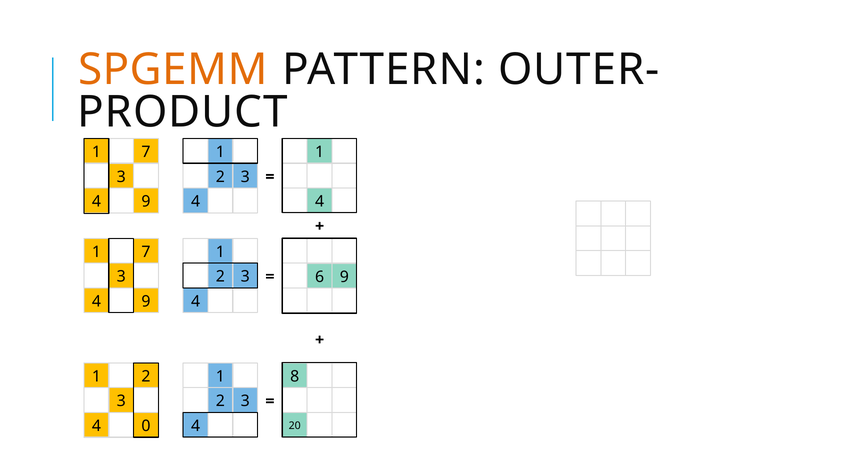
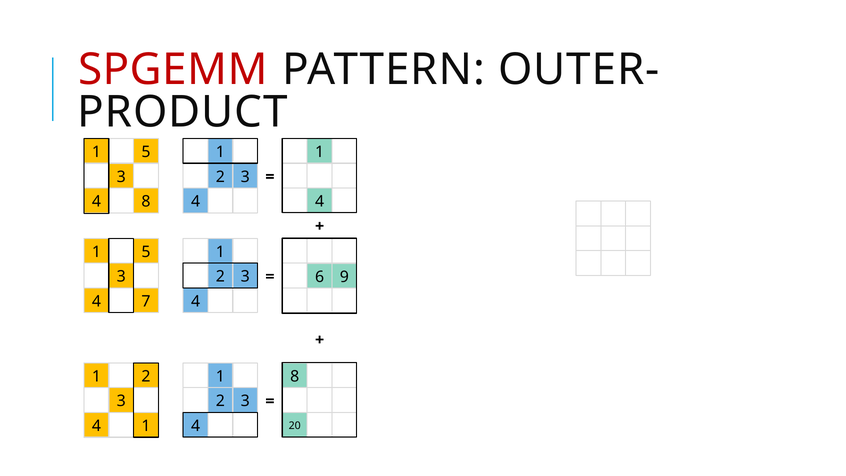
SPGEMM colour: orange -> red (173, 70)
7: 7 -> 5 (146, 152)
9: 9 -> 8 (146, 202)
7: 7 -> 5 (146, 252)
9: 9 -> 7 (146, 301)
4 0: 0 -> 1 (146, 426)
